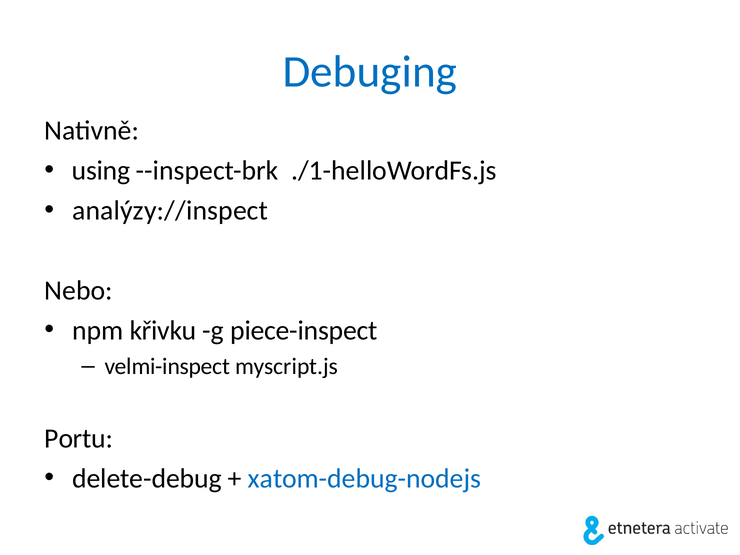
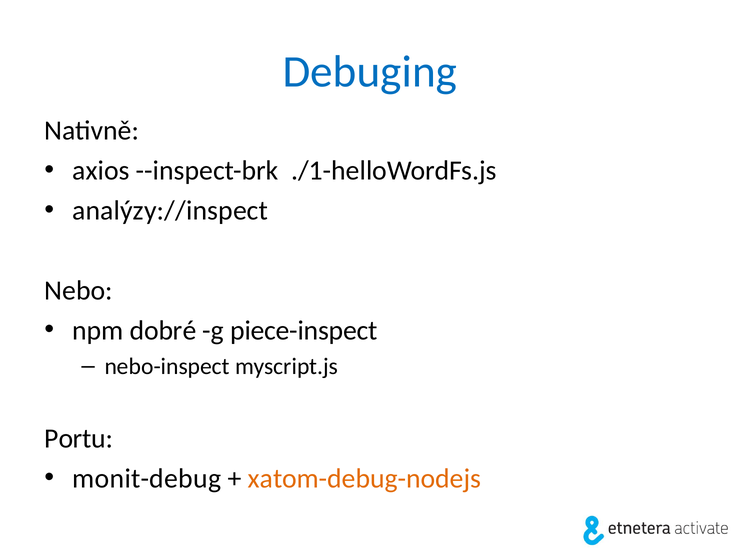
using: using -> axios (101, 171)
křivku: křivku -> dobré (163, 330)
velmi-inspect: velmi-inspect -> nebo-inspect (167, 367)
delete-debug: delete-debug -> monit-debug (147, 478)
xatom-debug-nodejs colour: blue -> orange (364, 478)
